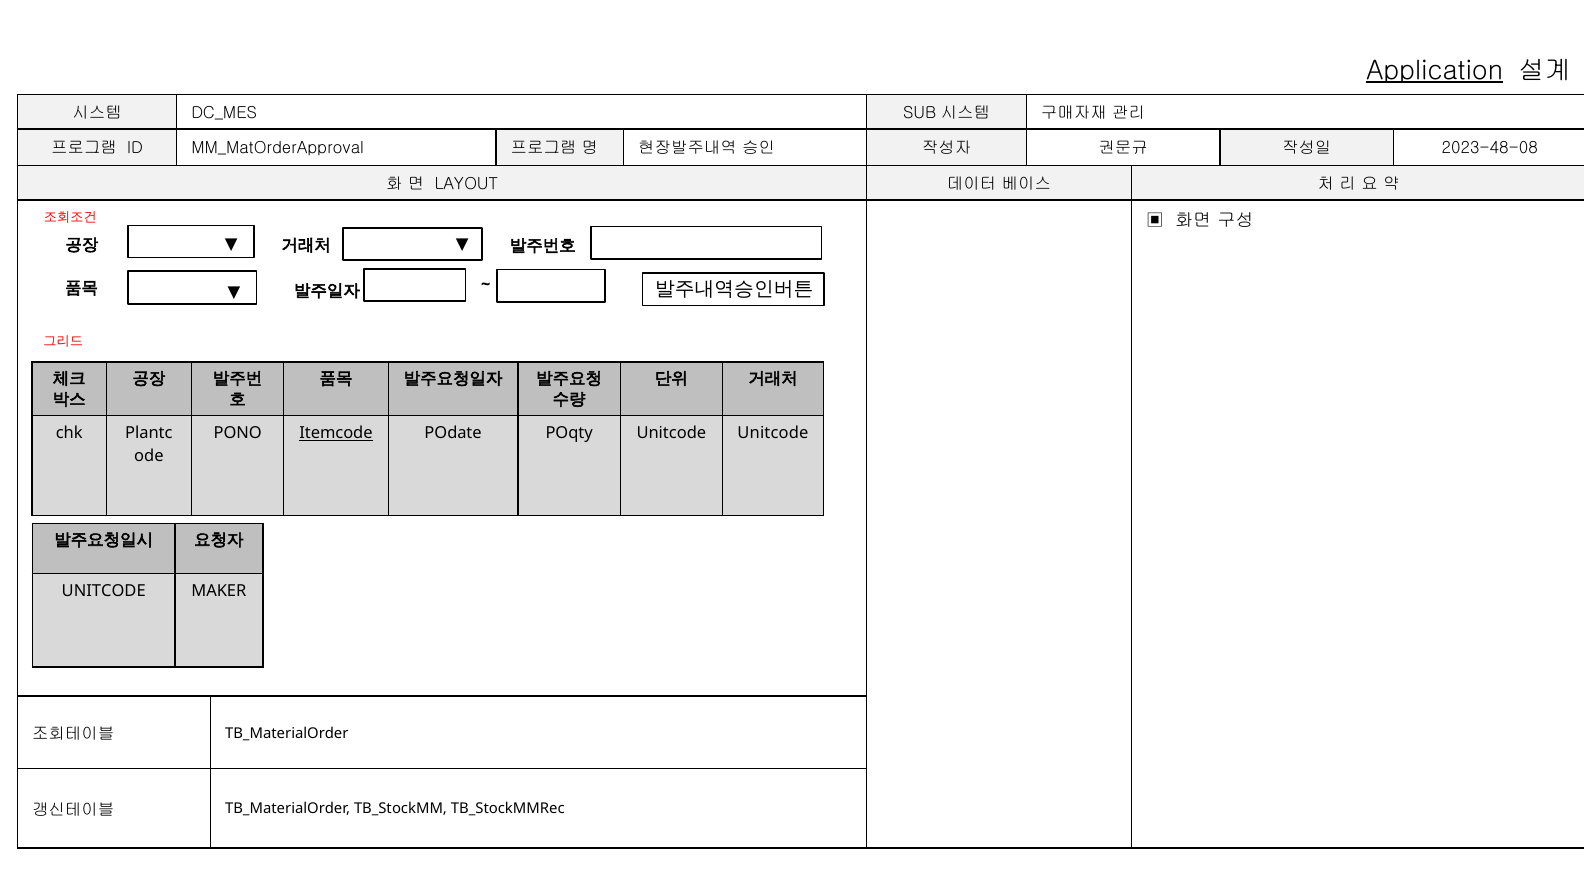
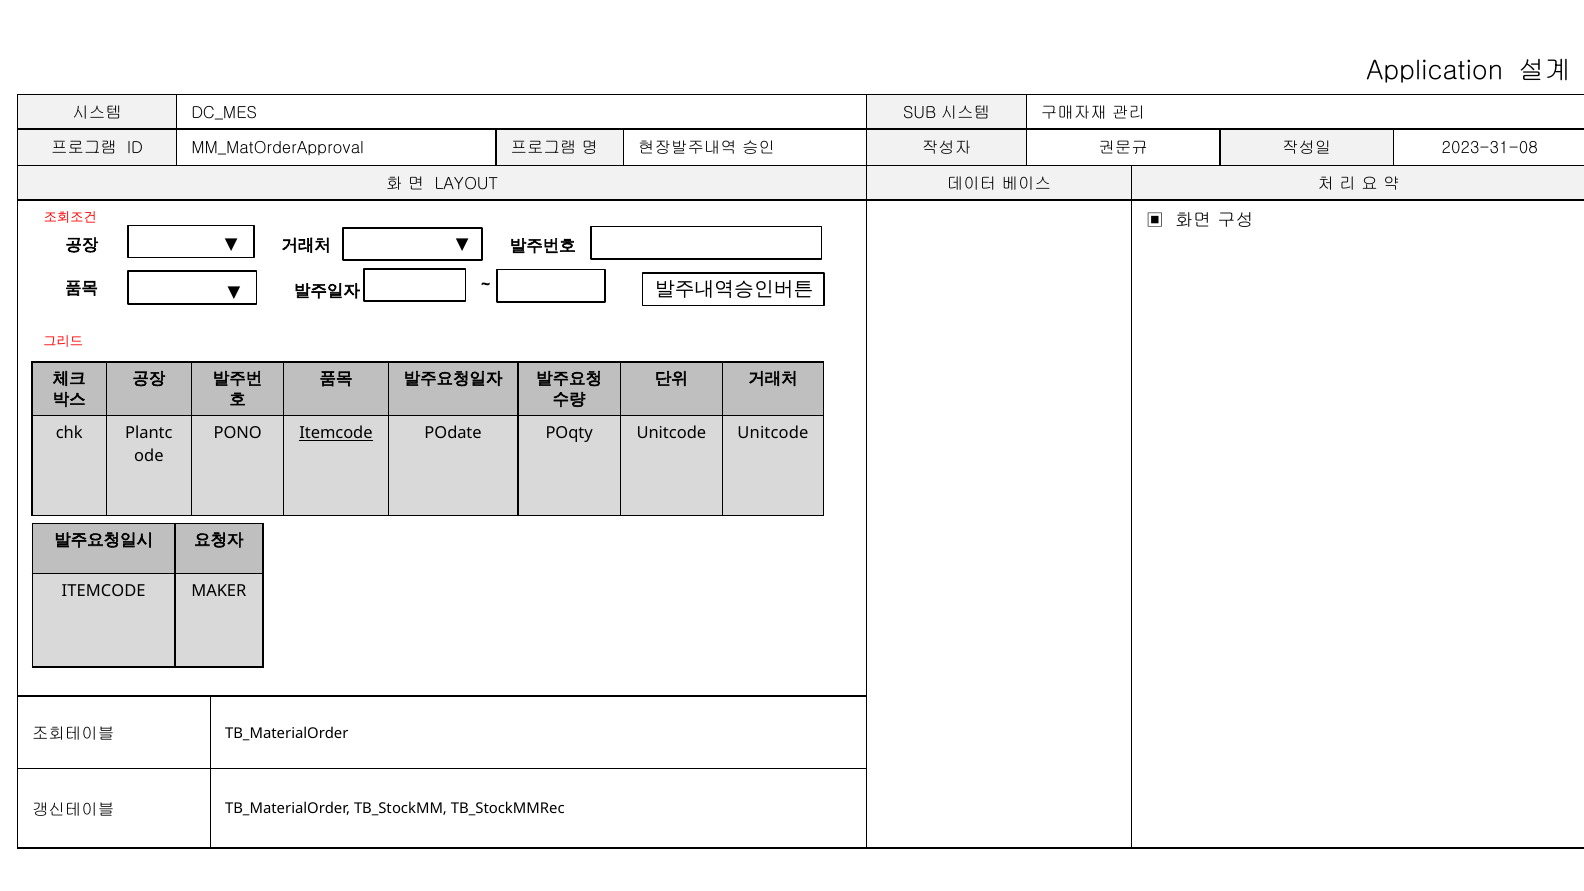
Application underline: present -> none (1435, 70)
2023-48-08: 2023-48-08 -> 2023-31-08 (1490, 148)
UNITCODE: UNITCODE -> ITEMCODE (104, 591)
